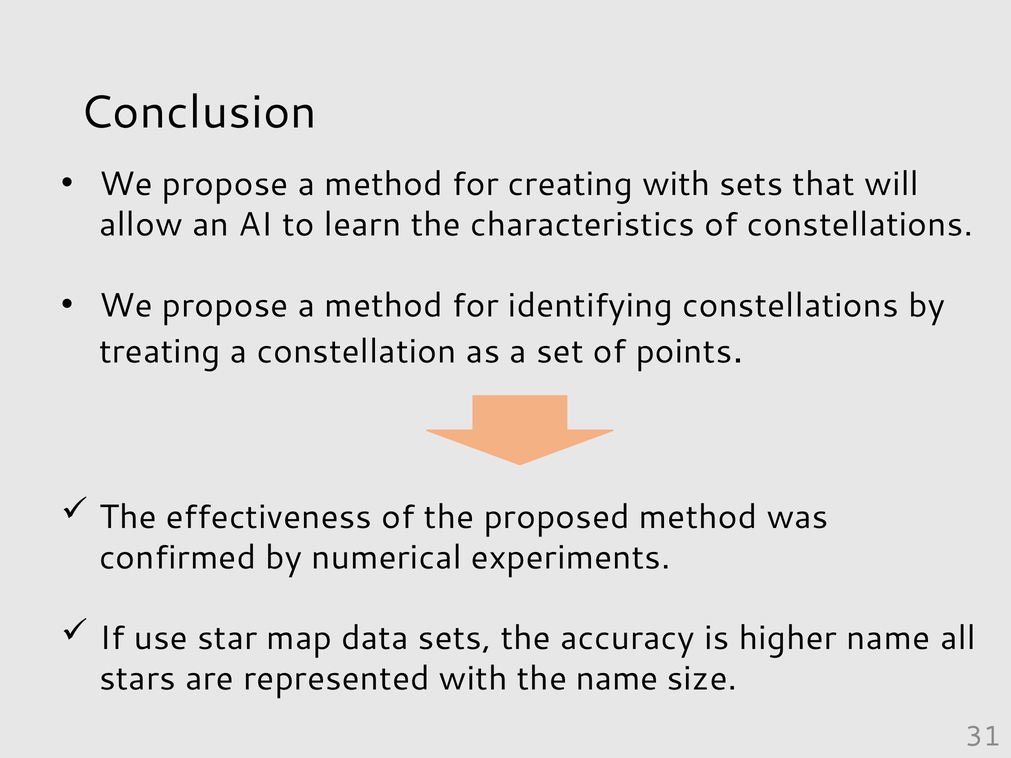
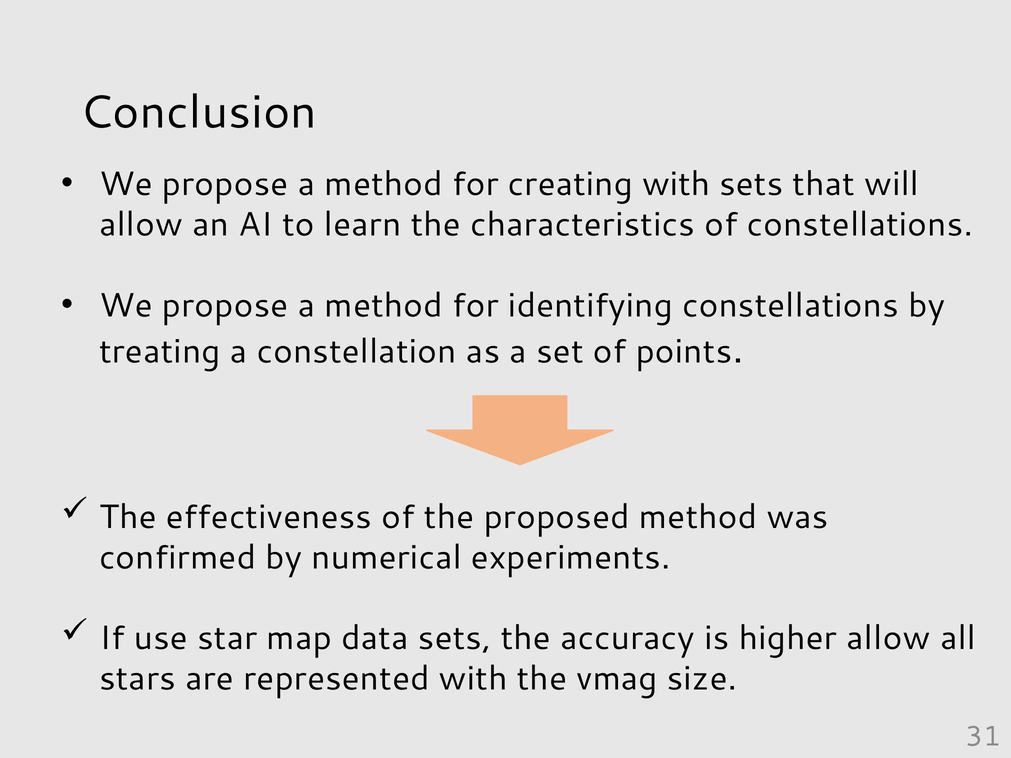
higher name: name -> allow (888, 639)
the name: name -> vmag (617, 679)
